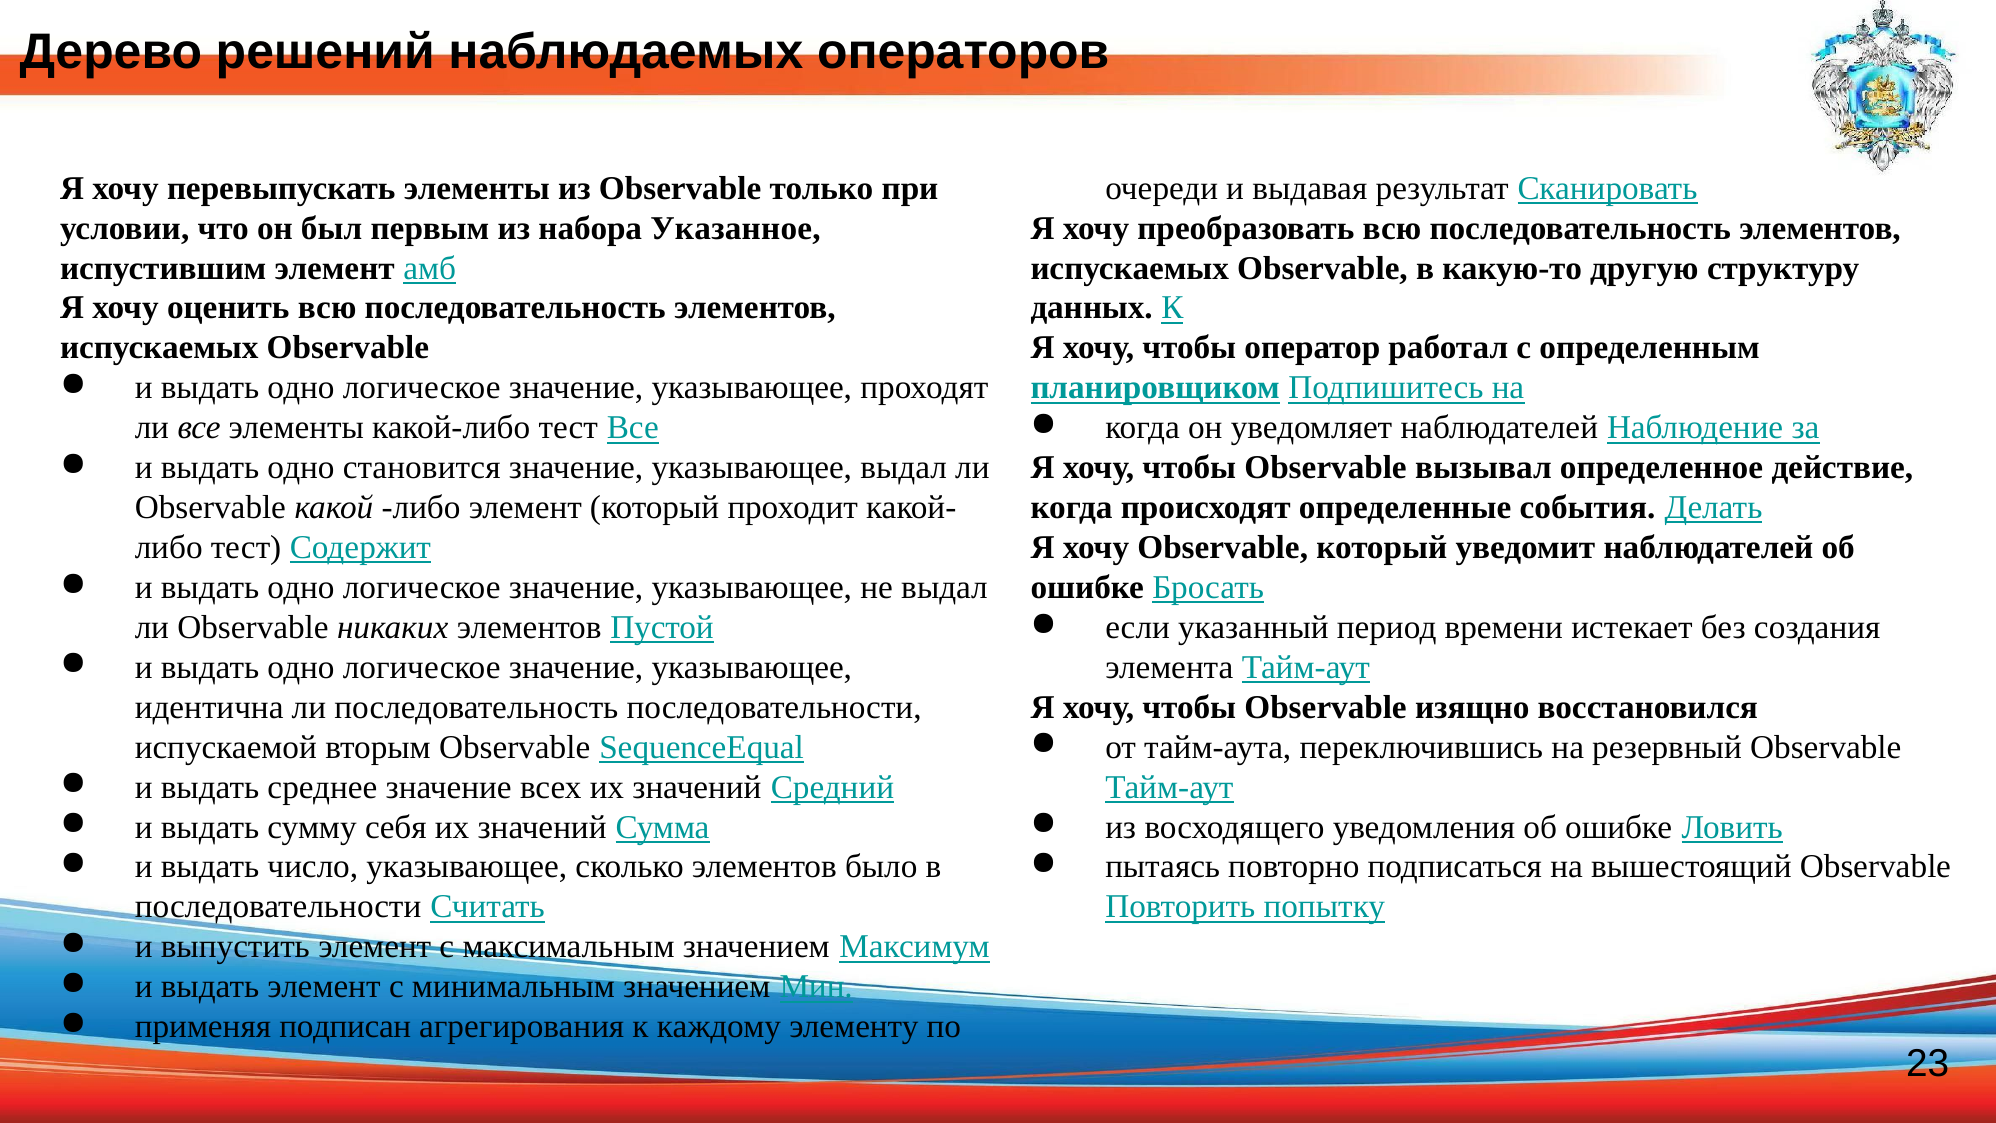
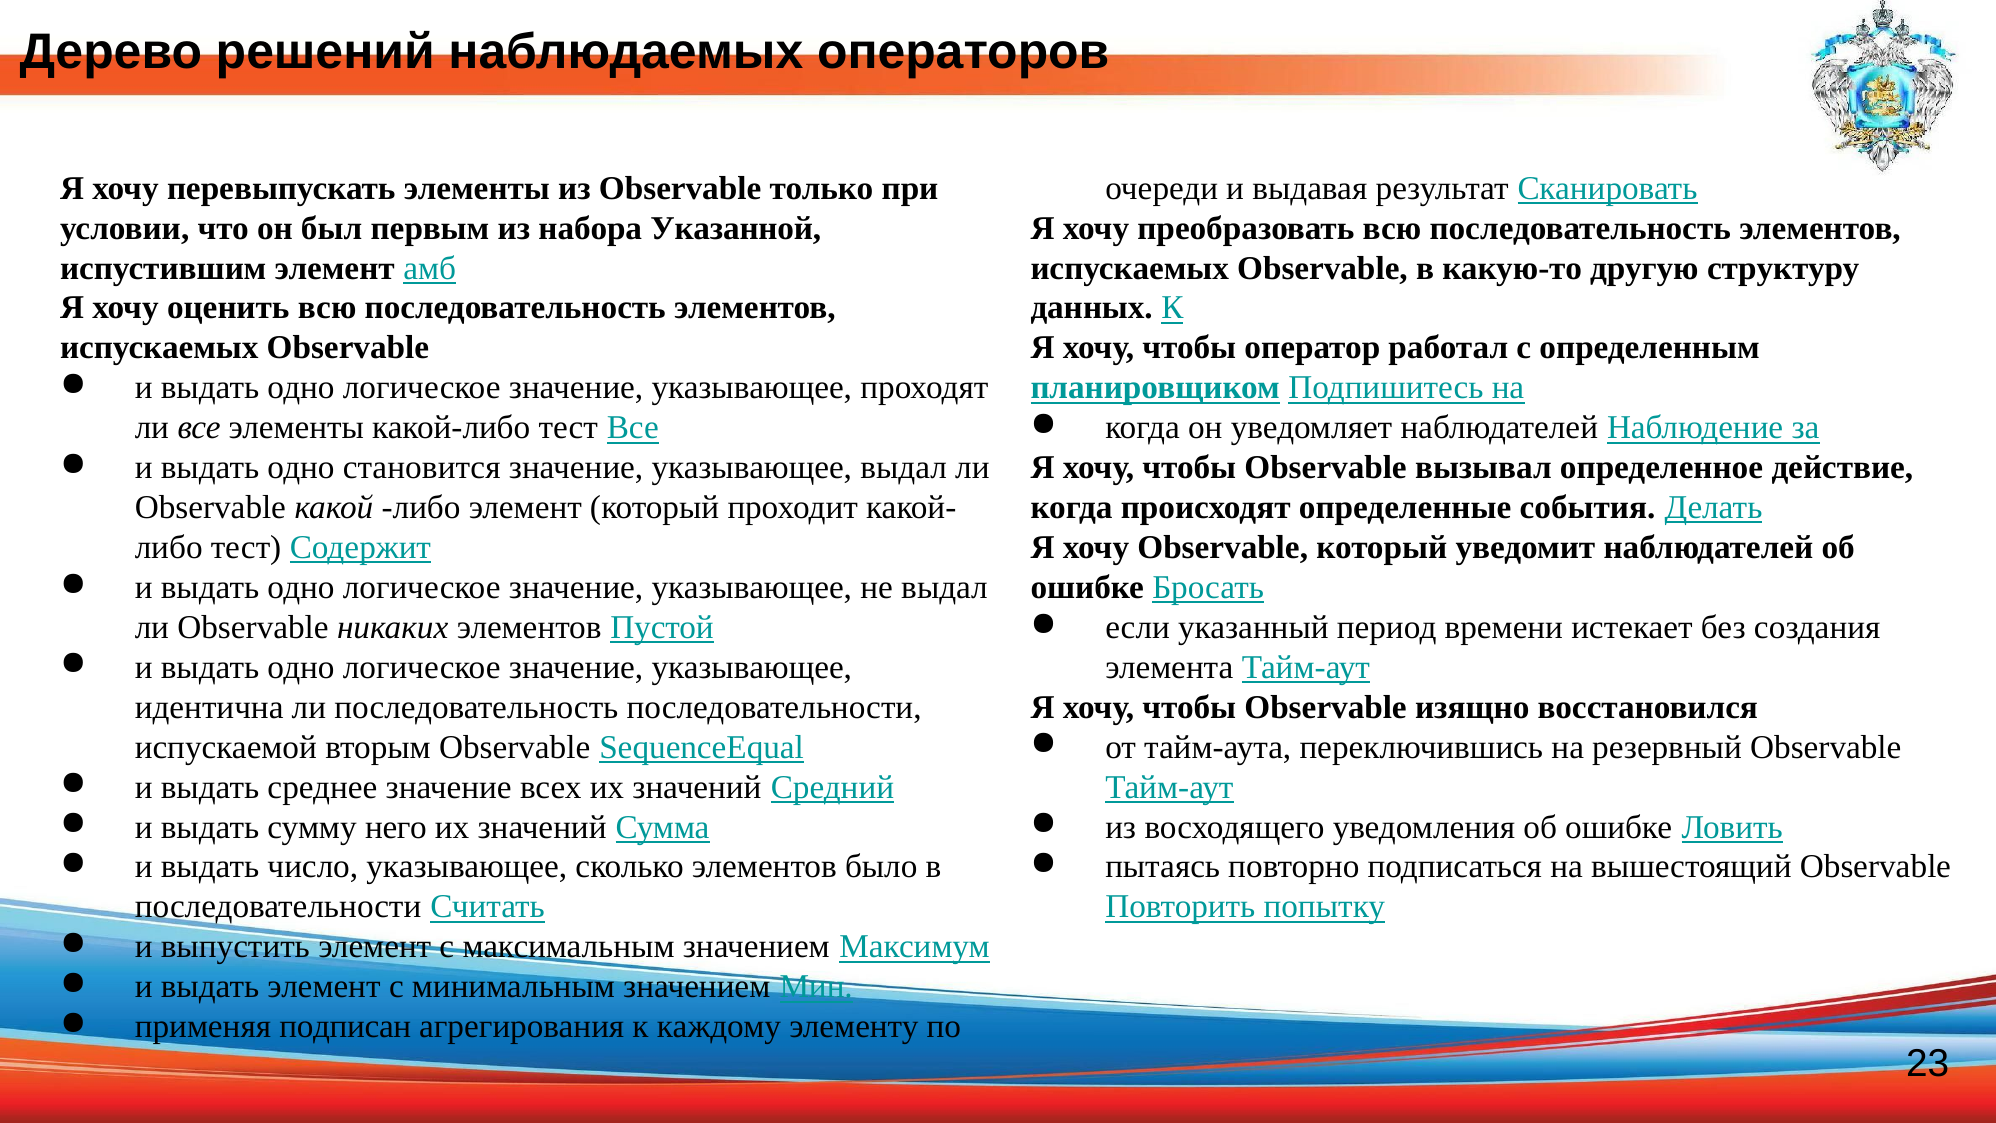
Указанное: Указанное -> Указанной (736, 228)
себя: себя -> него (396, 827)
